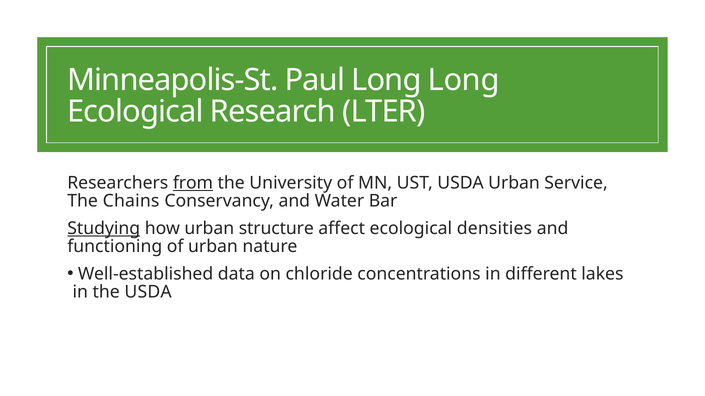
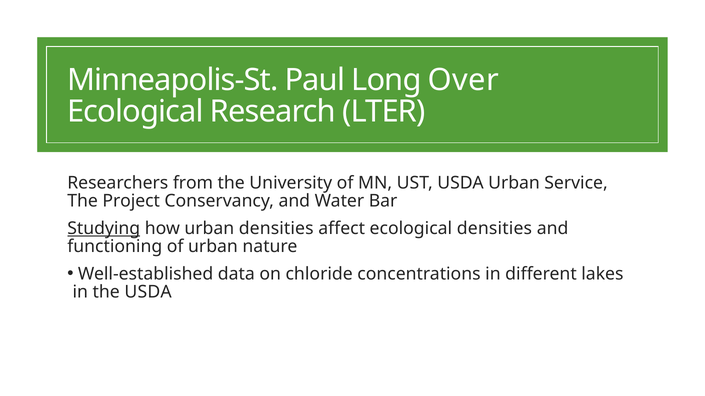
Long Long: Long -> Over (463, 80)
from underline: present -> none (193, 183)
Chains: Chains -> Project (131, 201)
urban structure: structure -> densities (276, 229)
